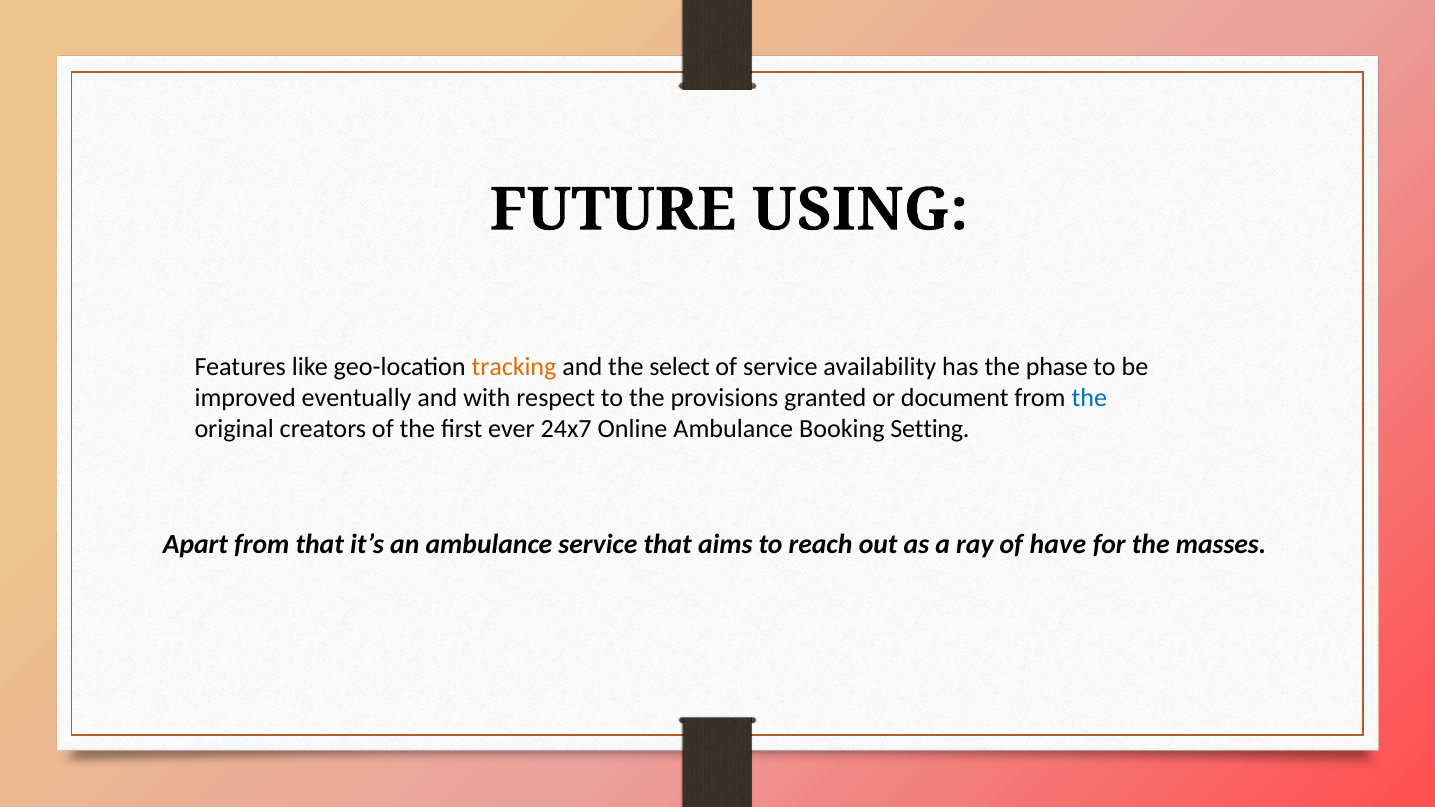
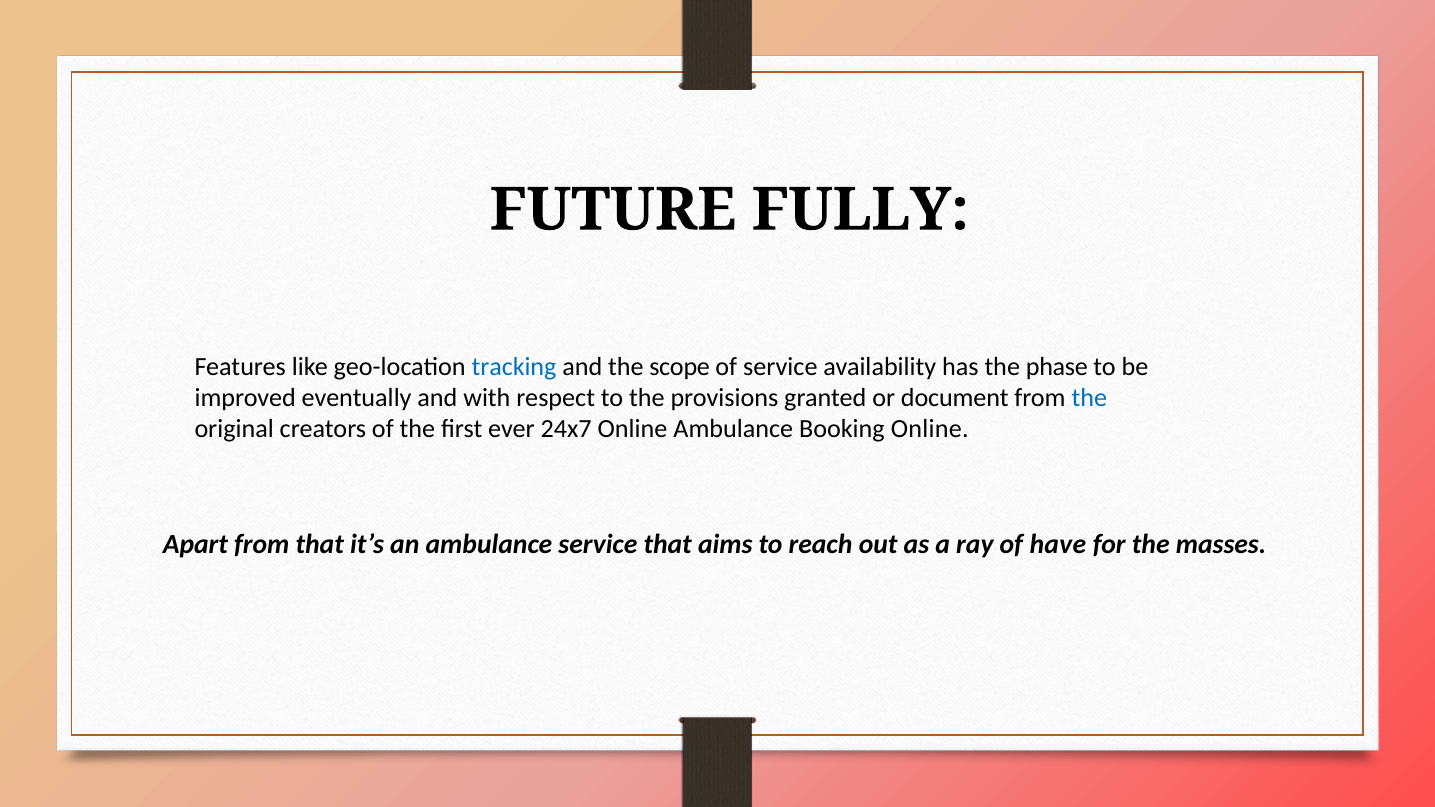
USING: USING -> FULLY (860, 210)
tracking colour: orange -> blue (514, 367)
select: select -> scope (680, 367)
Booking Setting: Setting -> Online (930, 429)
